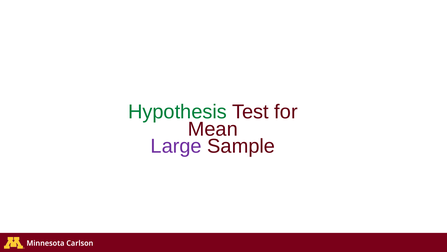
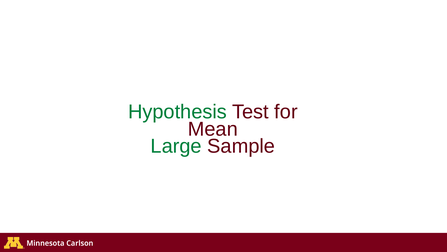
Large colour: purple -> green (176, 146)
